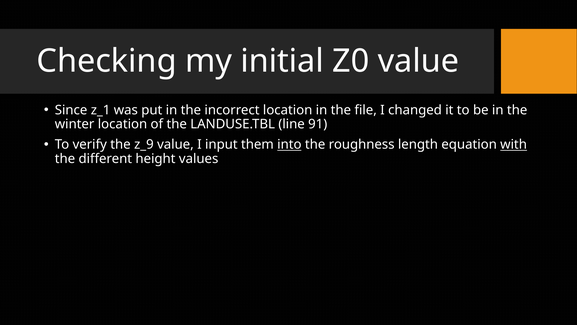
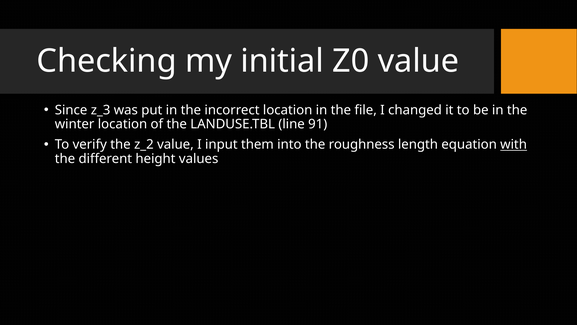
z_1: z_1 -> z_3 (101, 110)
z_9: z_9 -> z_2 (144, 144)
into underline: present -> none (289, 144)
